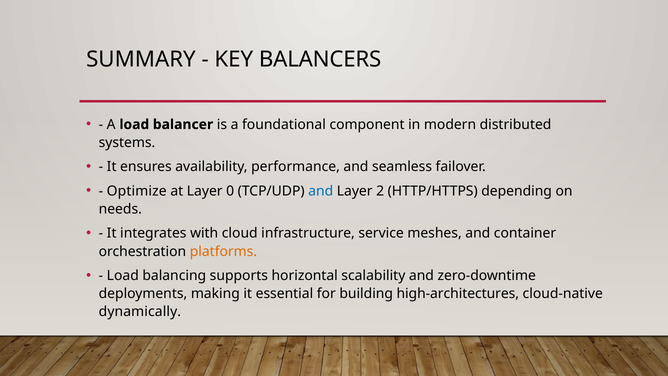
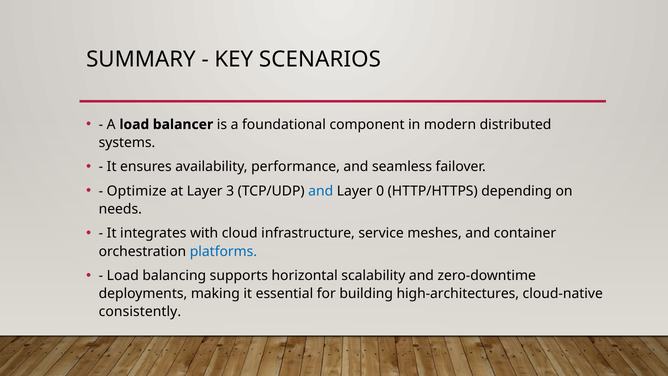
BALANCERS: BALANCERS -> SCENARIOS (320, 59)
0: 0 -> 3 (230, 191)
2: 2 -> 0 (380, 191)
platforms colour: orange -> blue (223, 251)
dynamically: dynamically -> consistently (140, 312)
